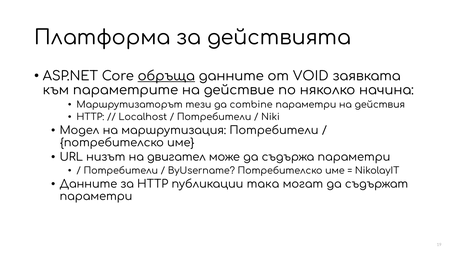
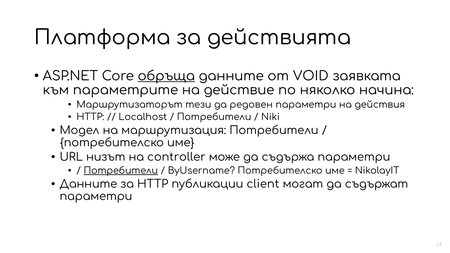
combine: combine -> редовен (251, 105)
двигател: двигател -> controller (176, 157)
Потребители underline: none -> present (121, 171)
така: така -> client (263, 184)
